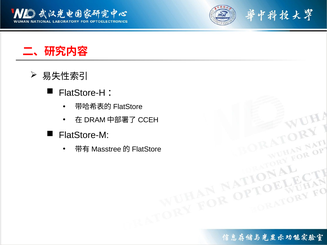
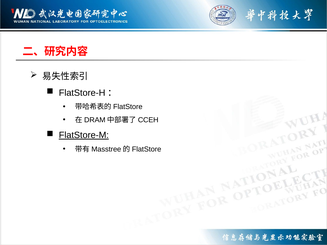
FlatStore-M underline: none -> present (84, 135)
